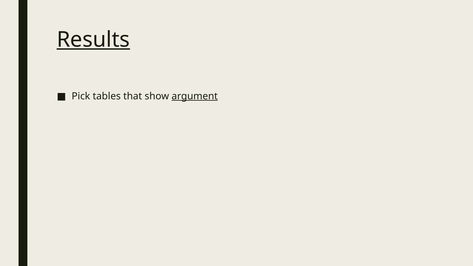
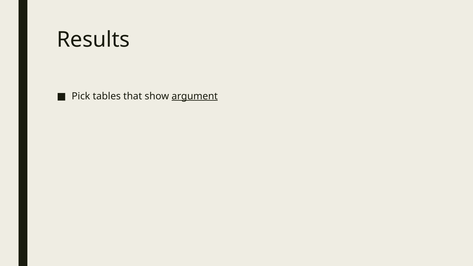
Results underline: present -> none (93, 40)
